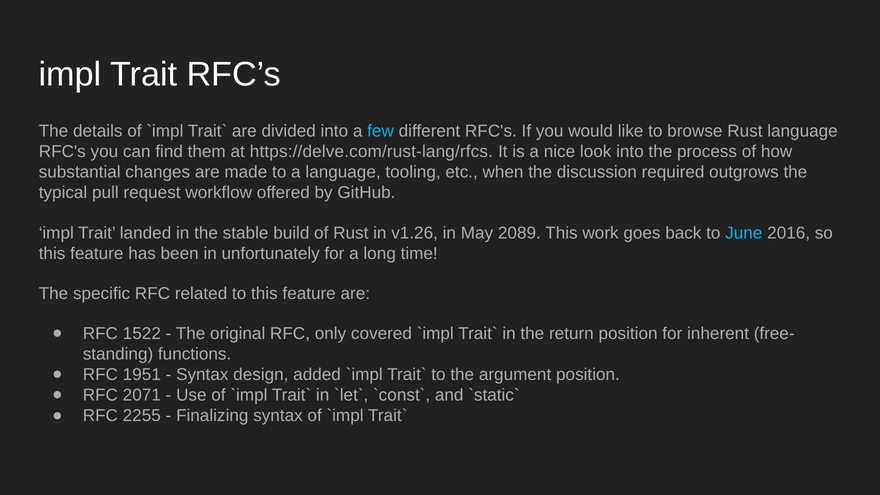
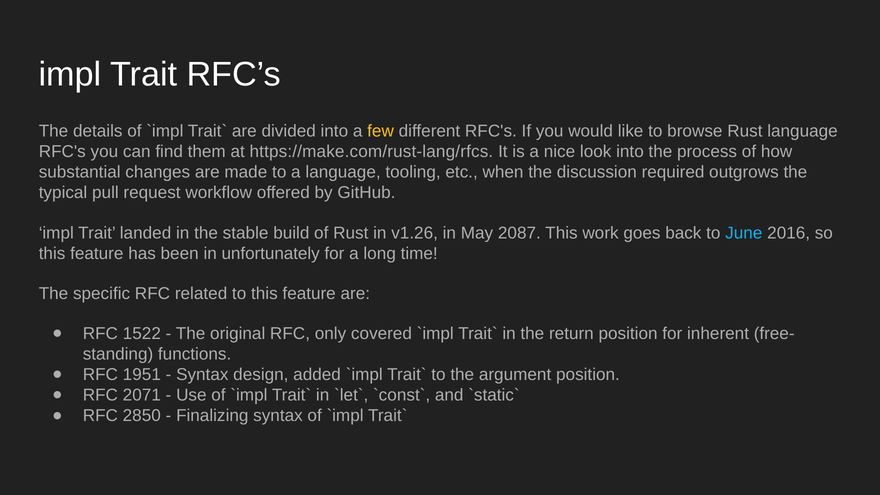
few colour: light blue -> yellow (381, 131)
https://delve.com/rust-lang/rfcs: https://delve.com/rust-lang/rfcs -> https://make.com/rust-lang/rfcs (371, 152)
2089: 2089 -> 2087 (519, 233)
2255: 2255 -> 2850 (142, 416)
